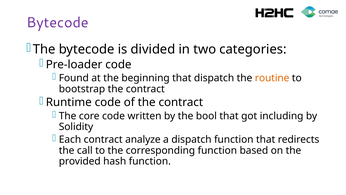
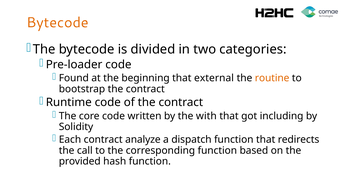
Bytecode colour: purple -> orange (58, 23)
that dispatch: dispatch -> external (214, 78)
bool: bool -> with (206, 116)
